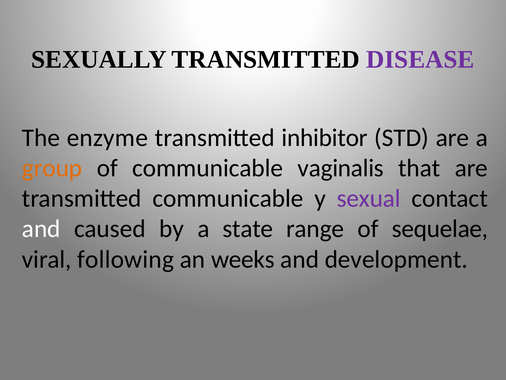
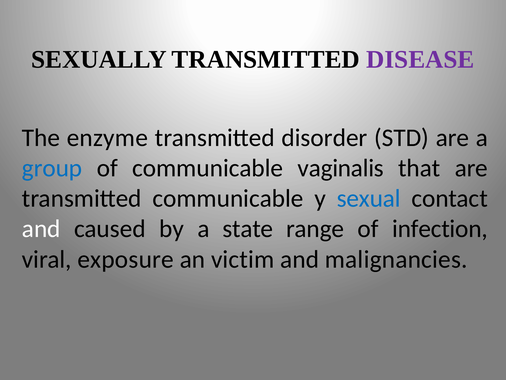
inhibitor: inhibitor -> disorder (324, 138)
group colour: orange -> blue (52, 168)
sexual colour: purple -> blue (369, 198)
sequelae: sequelae -> infection (440, 229)
following: following -> exposure (126, 259)
weeks: weeks -> victim (243, 259)
development: development -> malignancies (396, 259)
